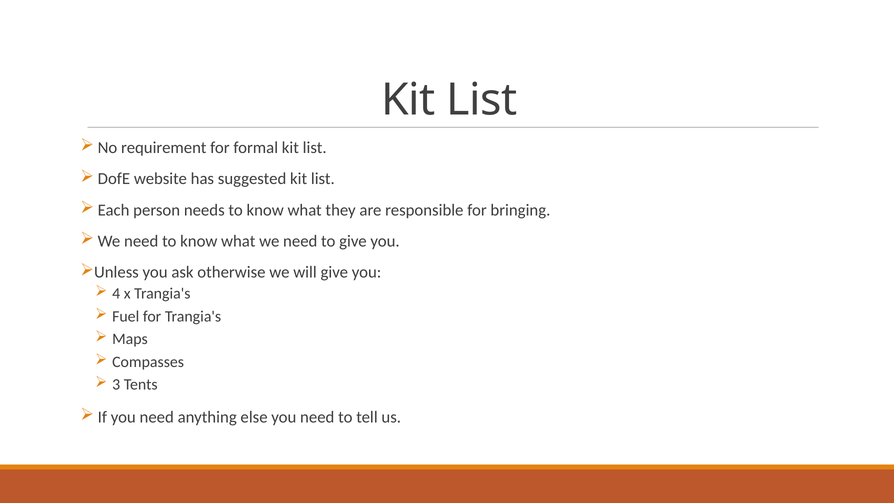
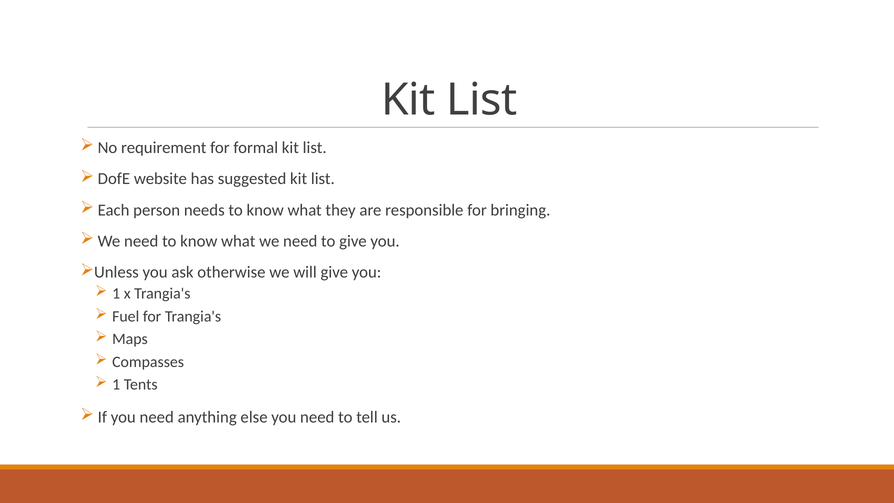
4: 4 -> 1 (116, 294)
3: 3 -> 1 (116, 384)
